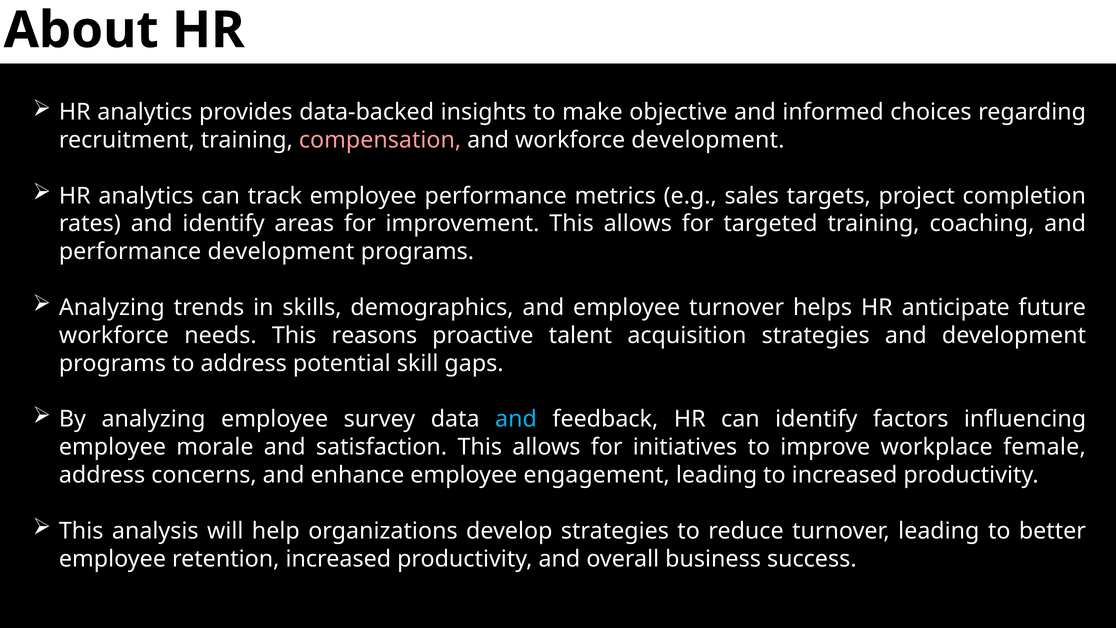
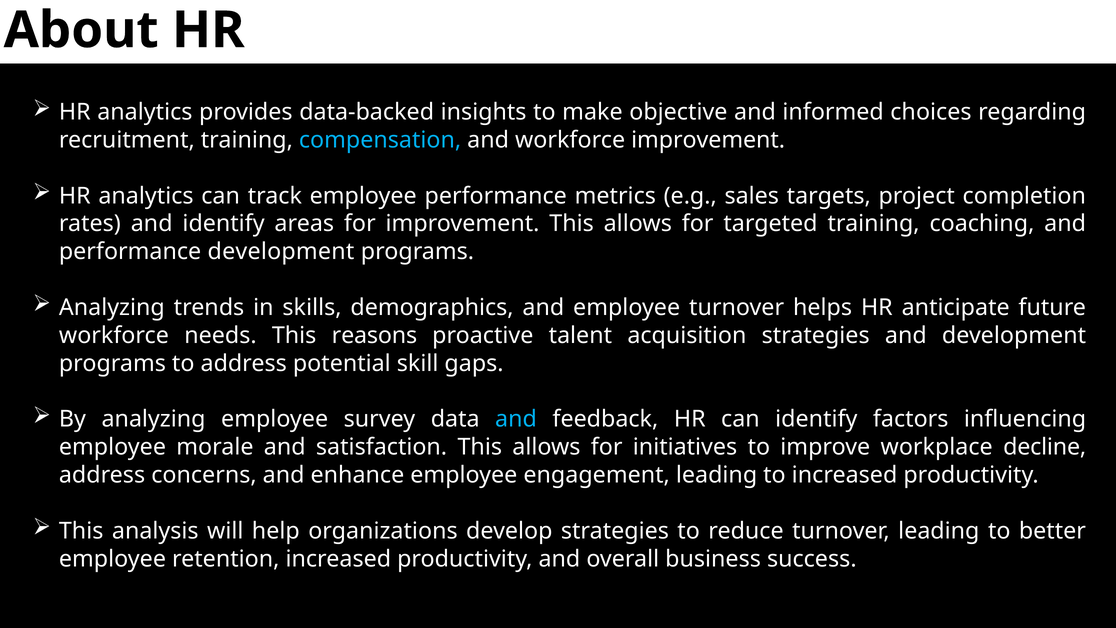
compensation colour: pink -> light blue (380, 140)
workforce development: development -> improvement (708, 140)
female: female -> decline (1045, 447)
